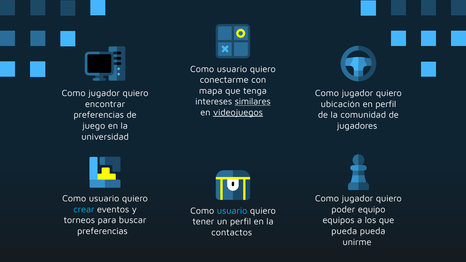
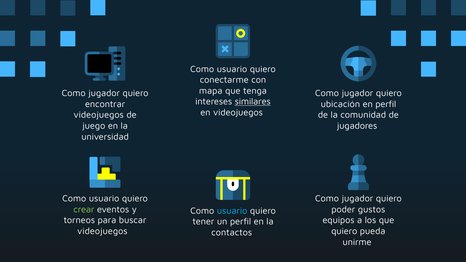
videojuegos underline: present -> none (238, 113)
preferencias: preferencias -> videojuegos (99, 115)
crear colour: light blue -> light green (84, 210)
equipo: equipo -> gustos (372, 210)
preferencias: preferencias -> videojuegos (102, 231)
pueda: pueda -> quiero (344, 231)
